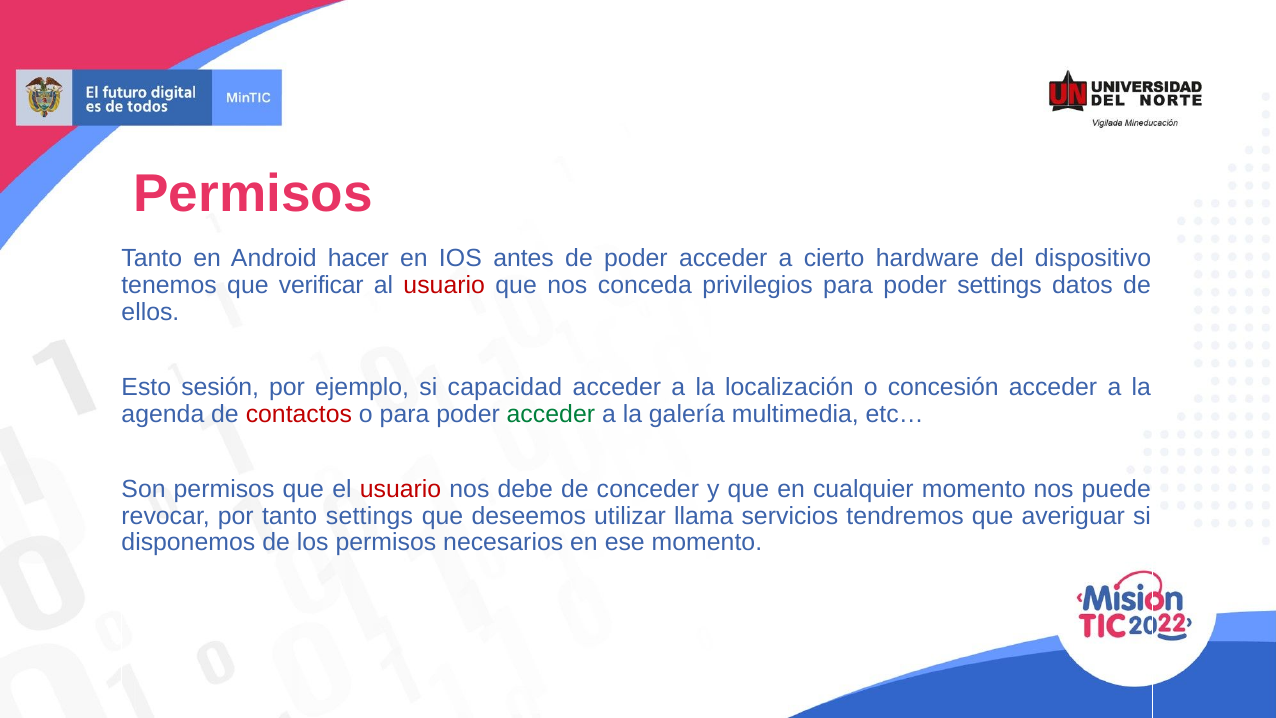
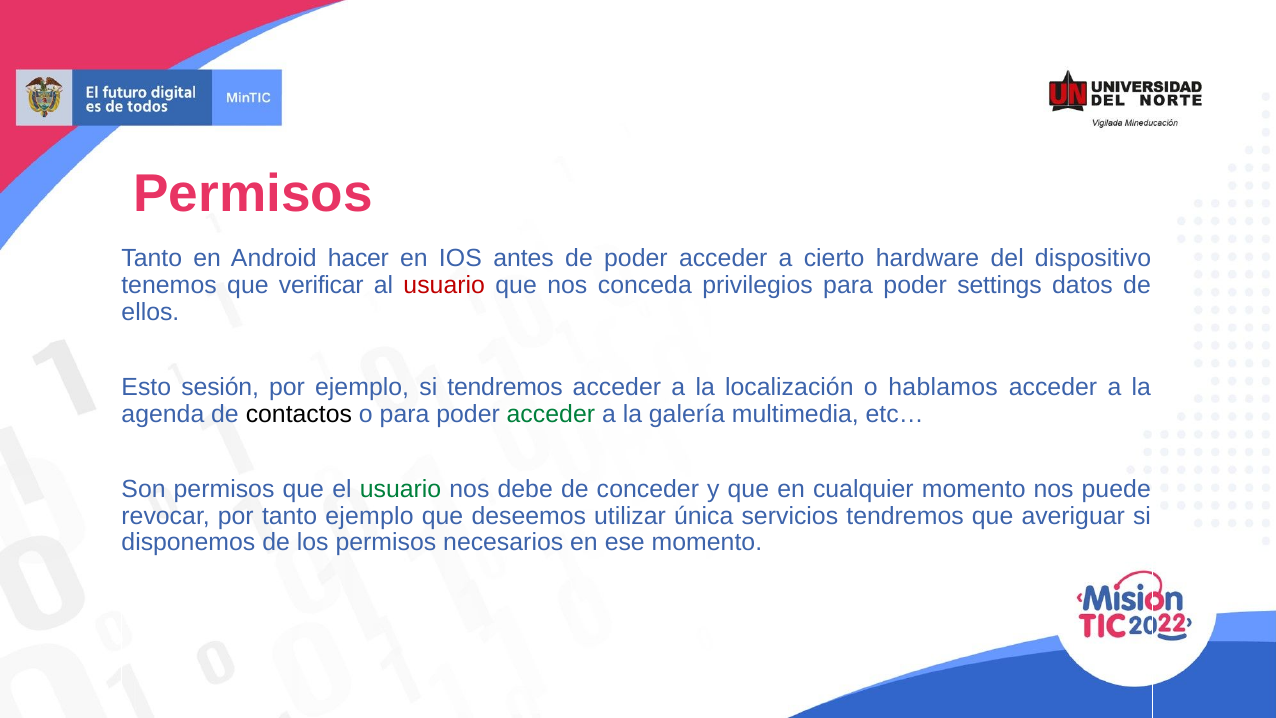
si capacidad: capacidad -> tendremos (505, 387)
concesión: concesión -> hablamos (943, 387)
contactos colour: red -> black (299, 414)
usuario colour: red -> green (400, 489)
tanto settings: settings -> ejemplo (370, 516)
llama: llama -> única (704, 516)
